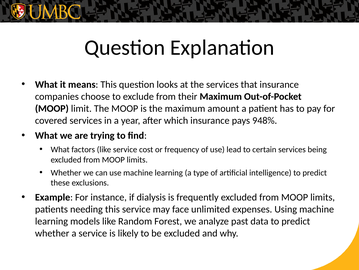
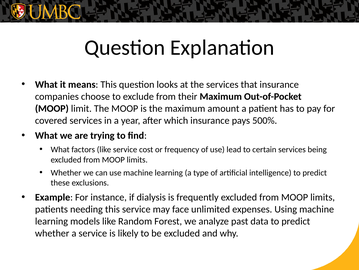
948%: 948% -> 500% (265, 120)
